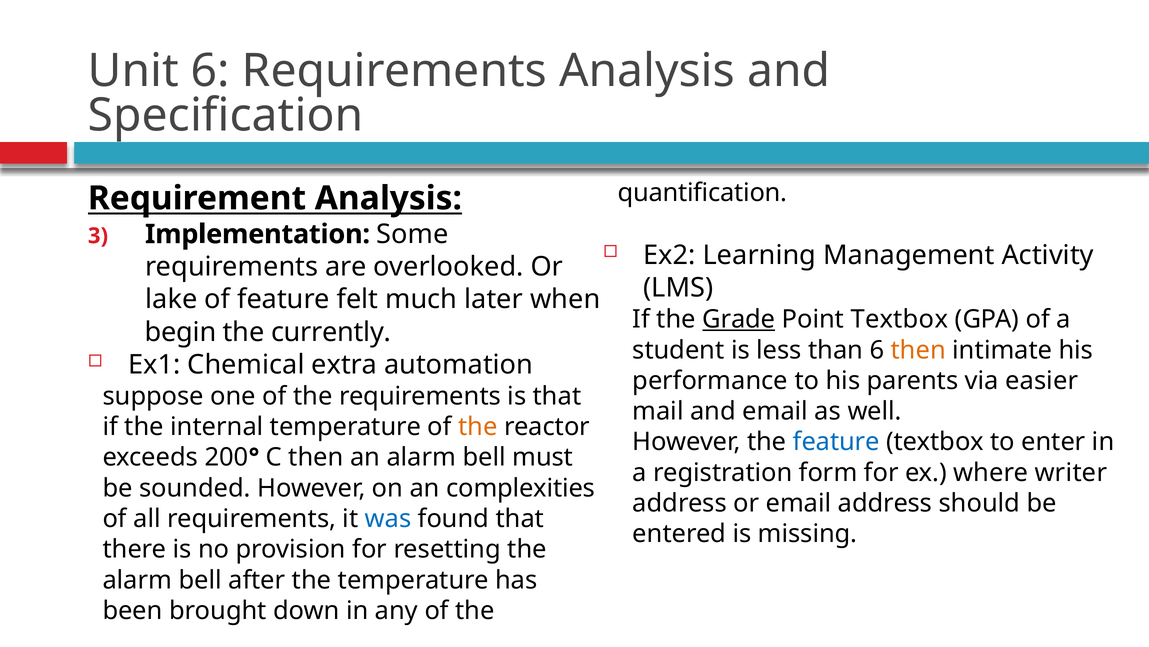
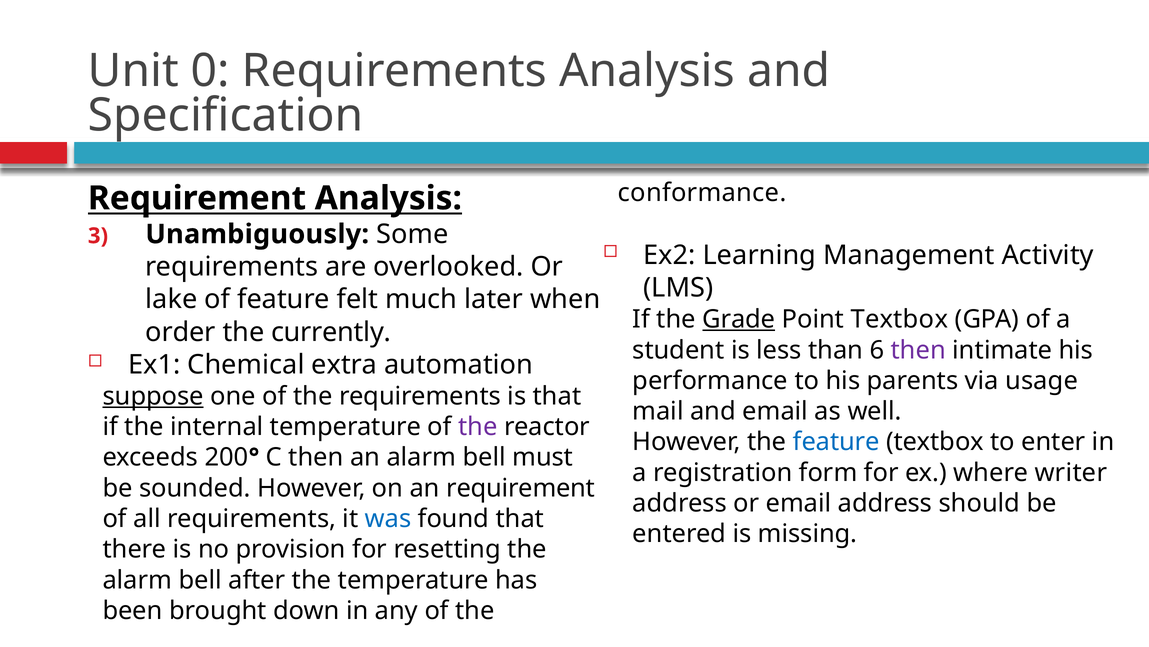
Unit 6: 6 -> 0 (210, 71)
quantification: quantification -> conformance (702, 193)
Implementation: Implementation -> Unambiguously (257, 234)
begin: begin -> order (181, 332)
then colour: orange -> purple (918, 350)
easier: easier -> usage (1042, 380)
suppose underline: none -> present (153, 396)
the colour: orange -> purple (478, 426)
an complexities: complexities -> requirement (521, 488)
